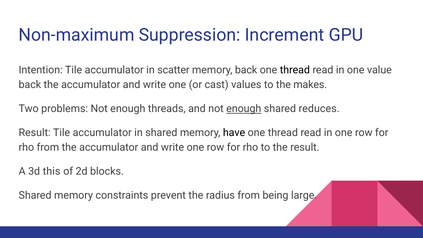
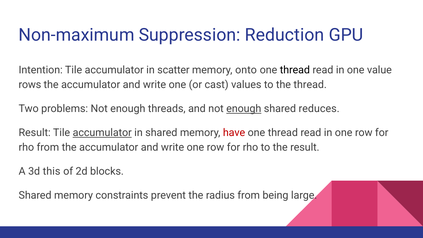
Increment: Increment -> Reduction (285, 35)
memory back: back -> onto (246, 70)
back: back -> rows (30, 85)
the makes: makes -> thread (310, 85)
accumulator underline: none -> present (102, 133)
have colour: black -> red (234, 133)
